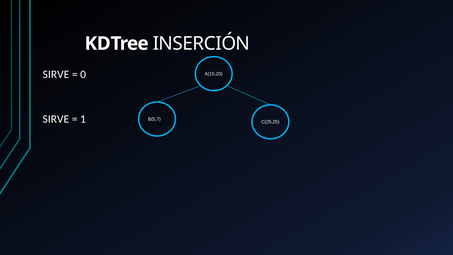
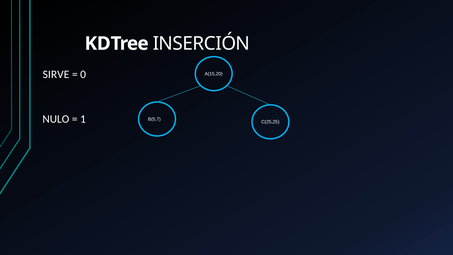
SIRVE: SIRVE -> NULO (56, 119)
